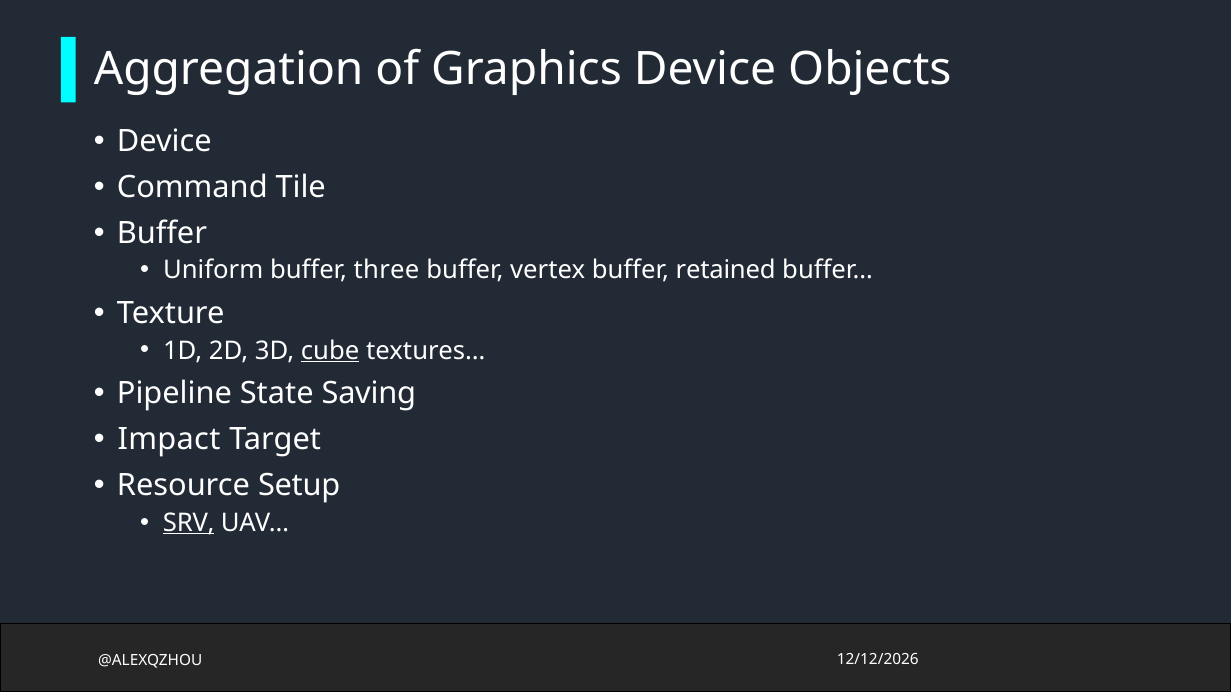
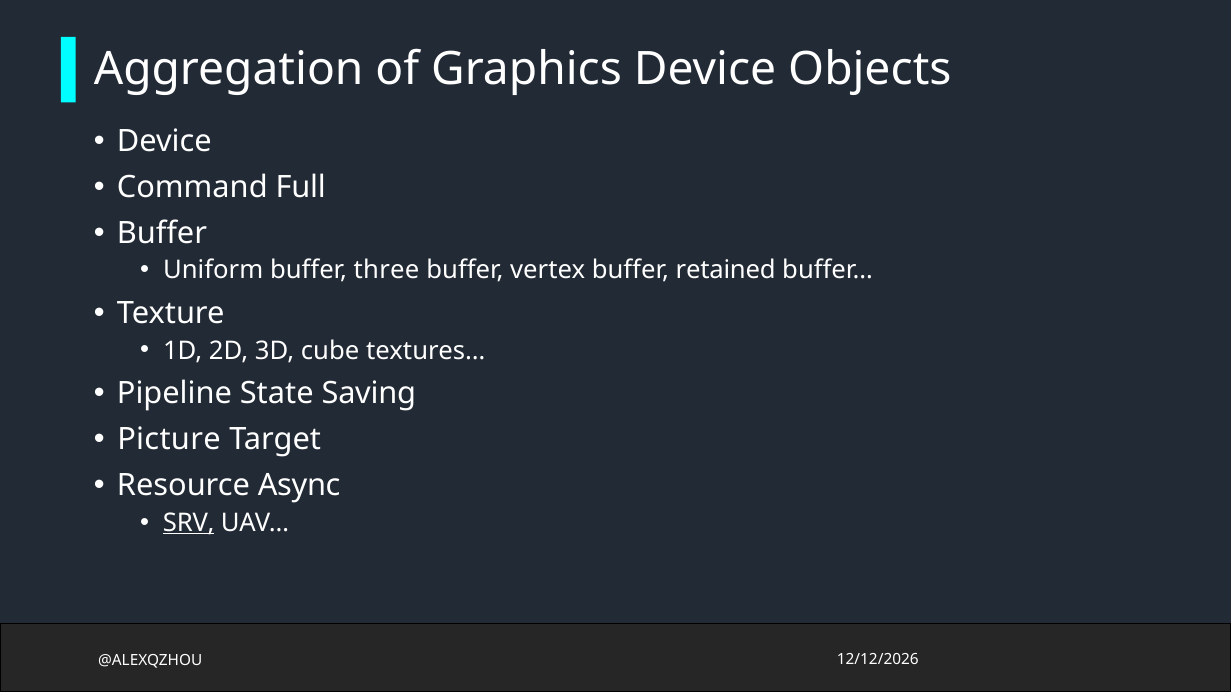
Tile: Tile -> Full (301, 188)
cube underline: present -> none (330, 351)
Impact: Impact -> Picture (169, 440)
Setup: Setup -> Async (299, 486)
